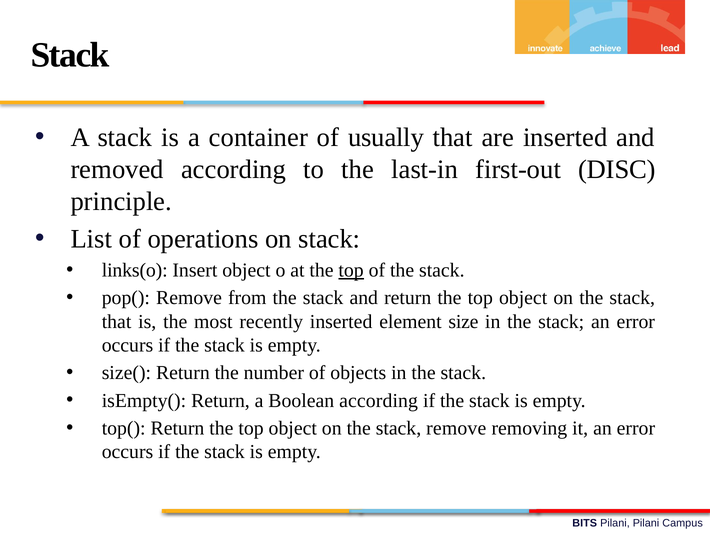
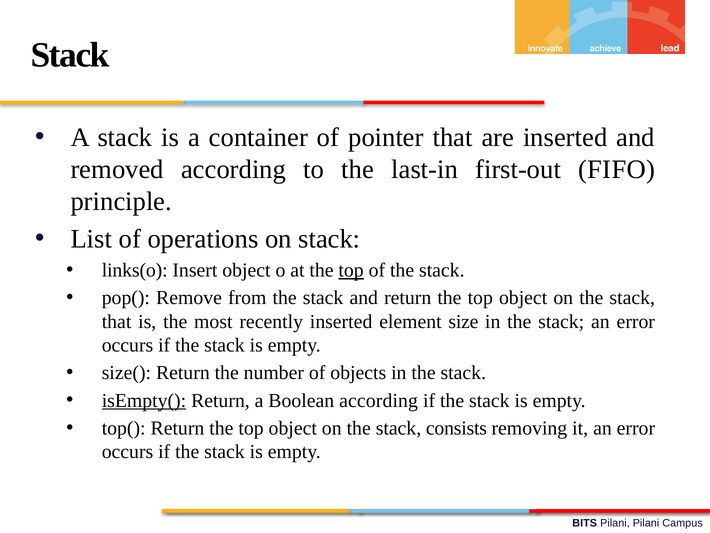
usually: usually -> pointer (386, 137)
DISC: DISC -> FIFO (617, 169)
isEmpty( underline: none -> present (144, 400)
stack remove: remove -> consists (456, 428)
